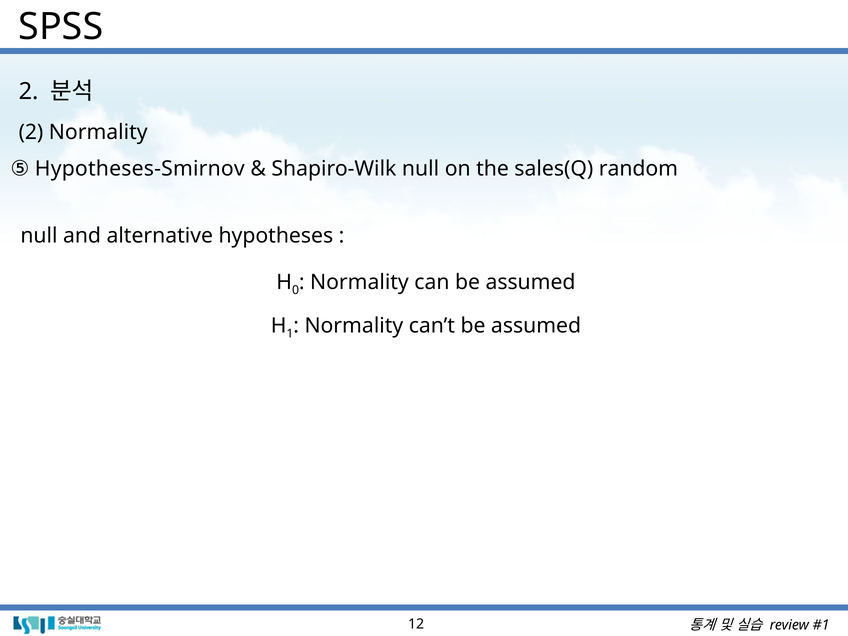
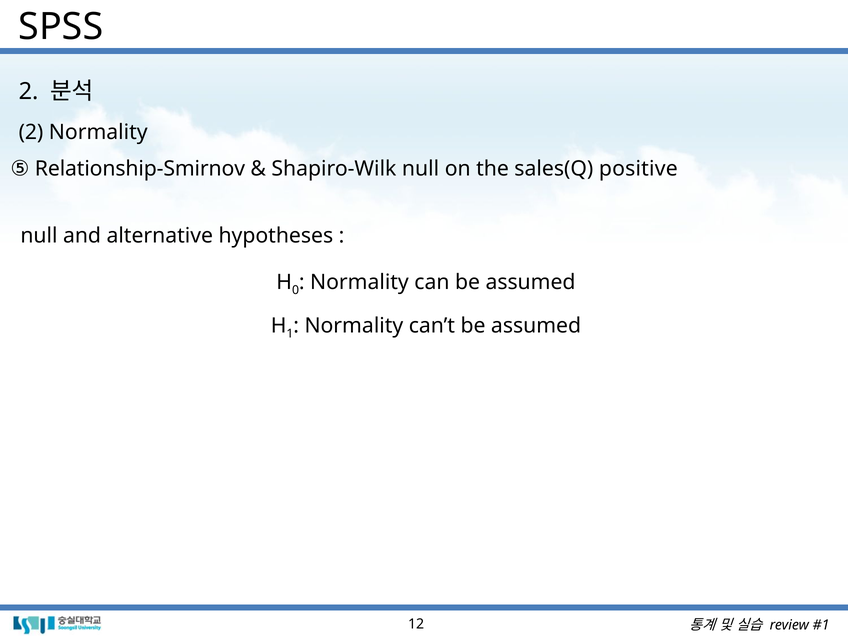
Hypotheses-Smirnov: Hypotheses-Smirnov -> Relationship-Smirnov (140, 169)
random: random -> positive (638, 169)
